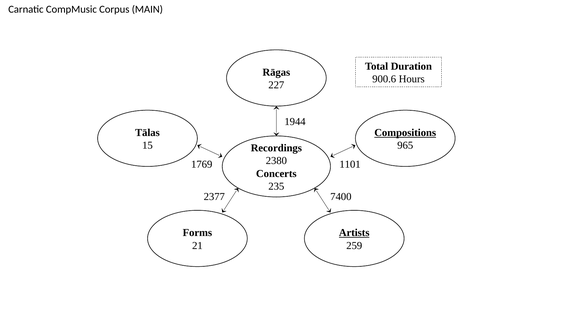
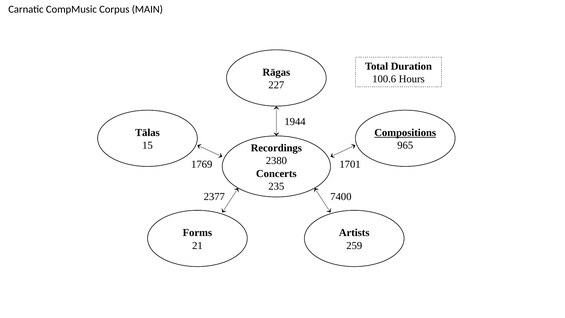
900.6: 900.6 -> 100.6 (384, 79)
1101: 1101 -> 1701 (350, 164)
Artists underline: present -> none (354, 233)
